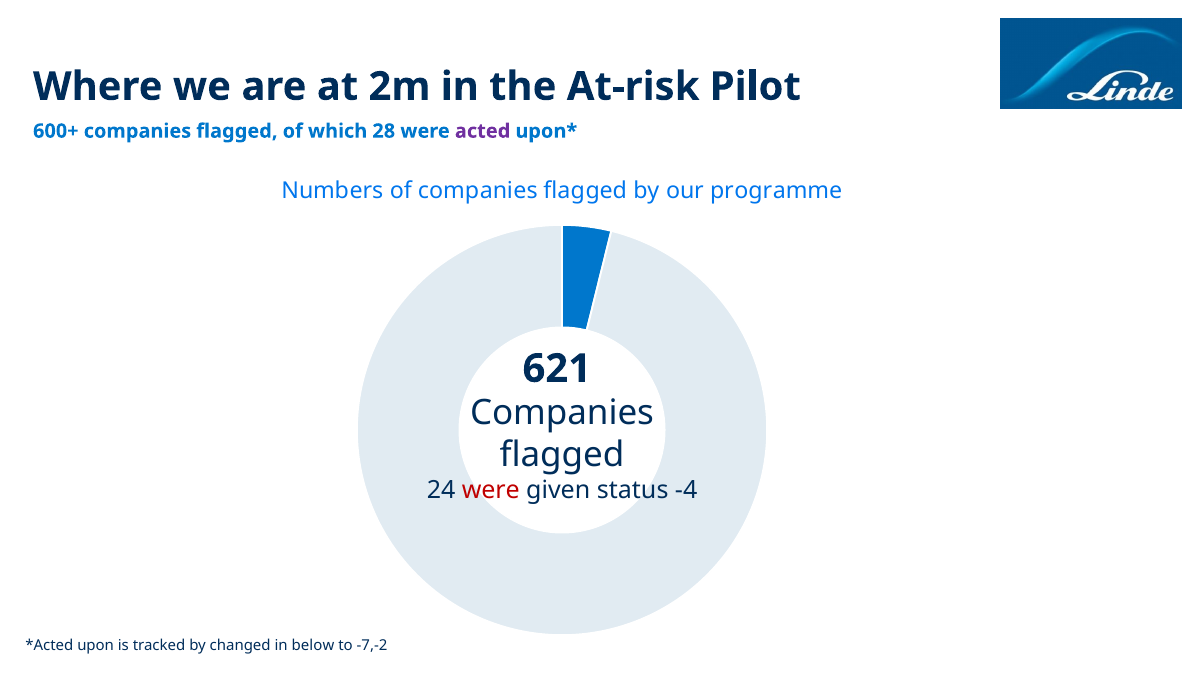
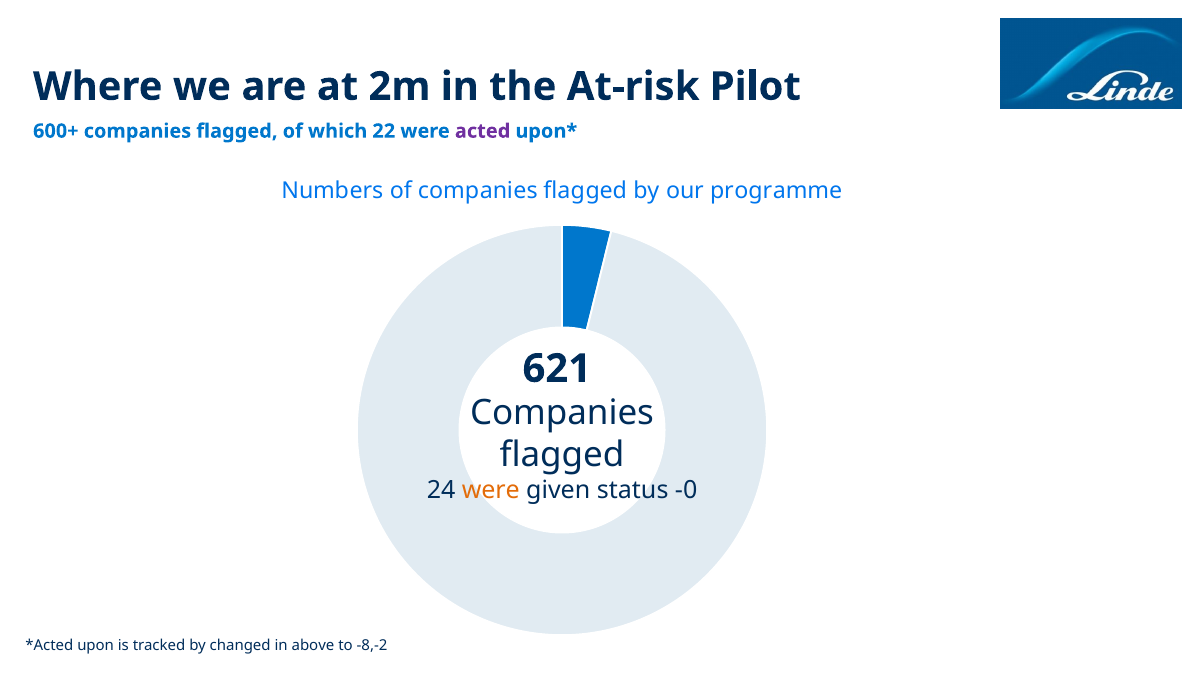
28: 28 -> 22 (384, 131)
were colour: red -> orange (491, 491)
-4: -4 -> -0 (686, 491)
below: below -> above (313, 646)
-7,-2: -7,-2 -> -8,-2 (372, 646)
